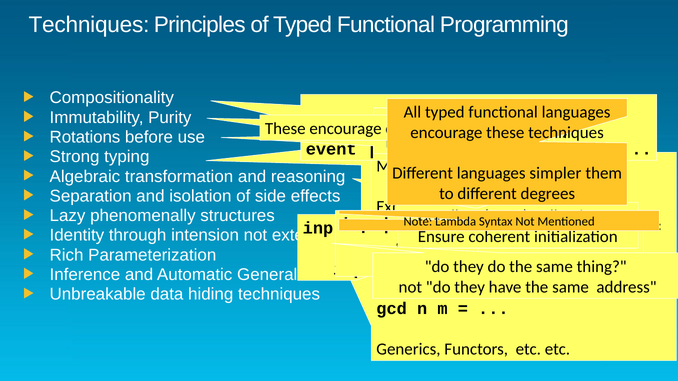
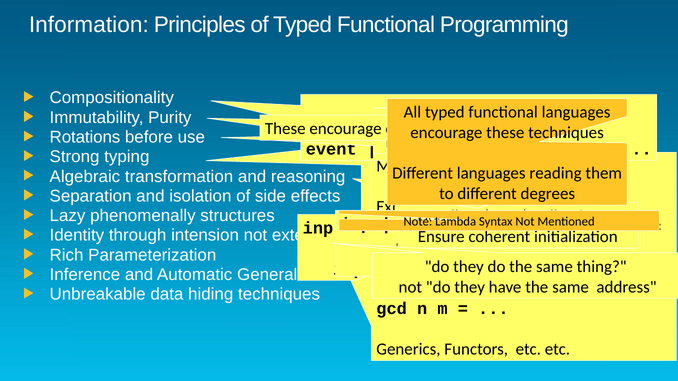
Techniques: Techniques -> Information (89, 25)
simpler: simpler -> reading (555, 174)
